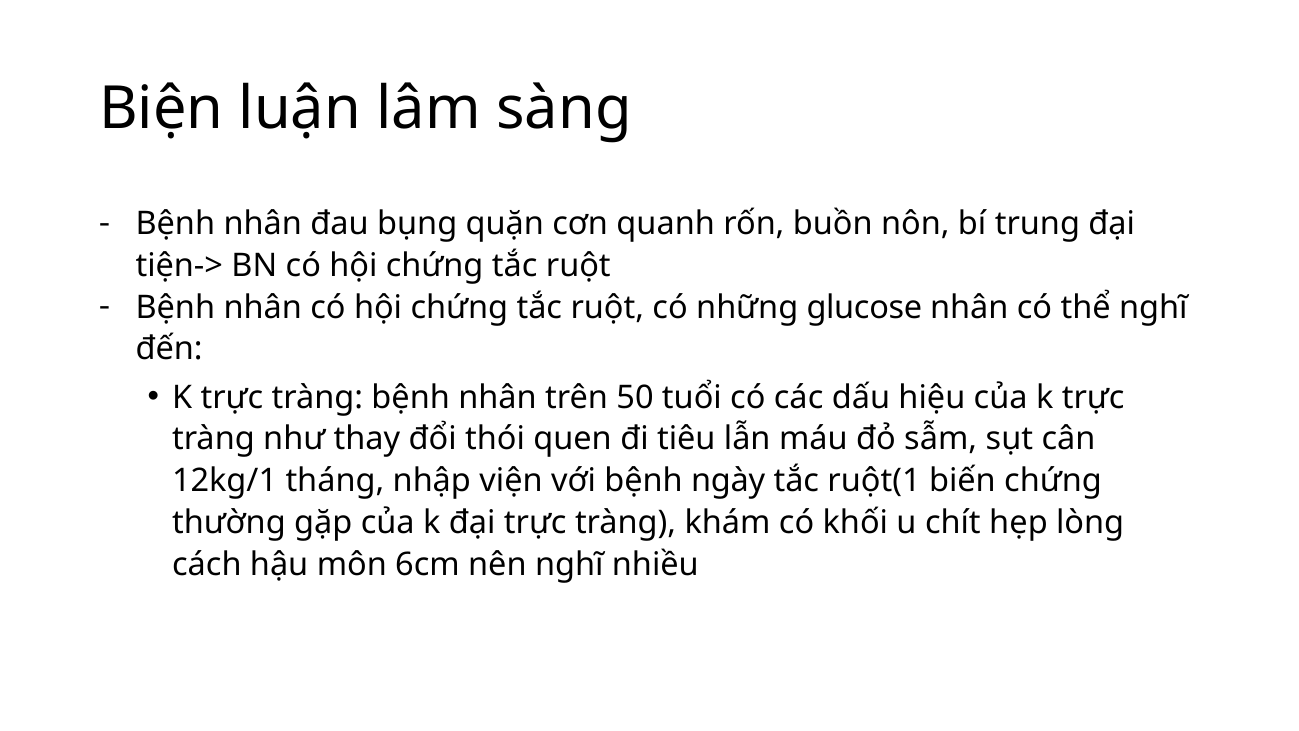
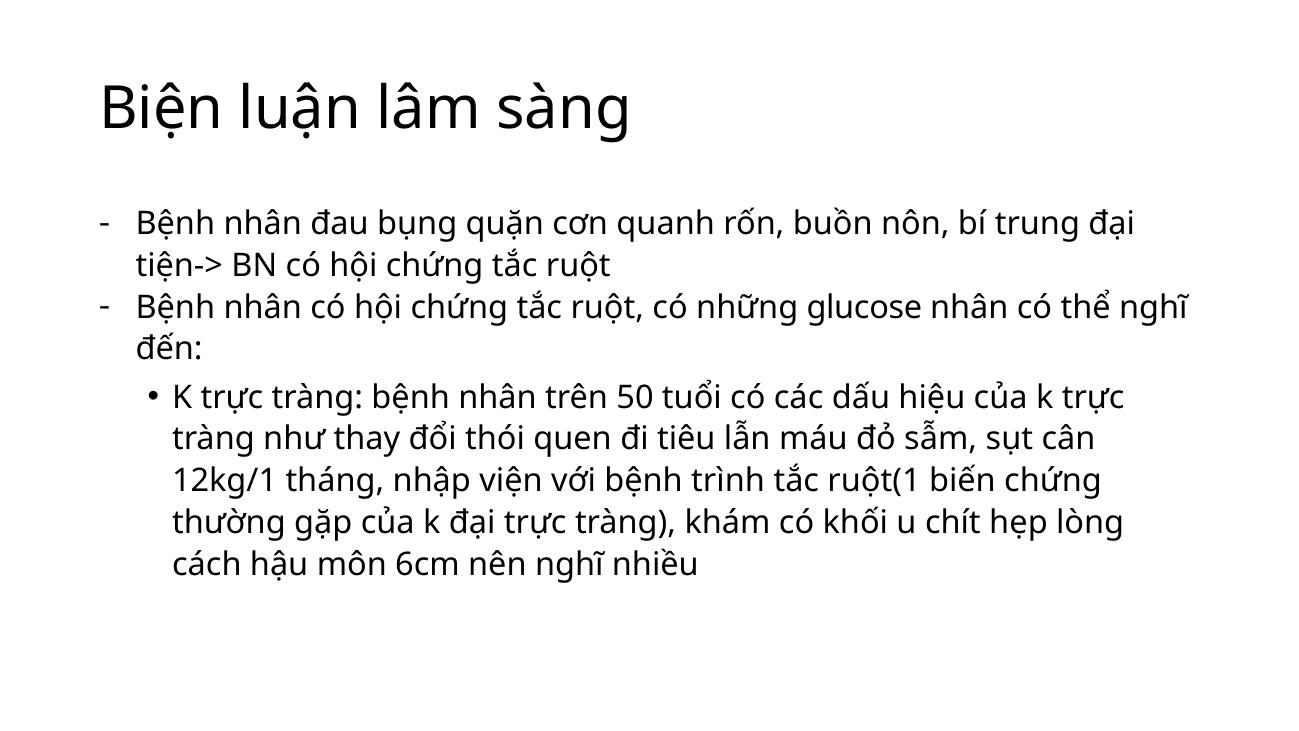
ngày: ngày -> trình (728, 481)
